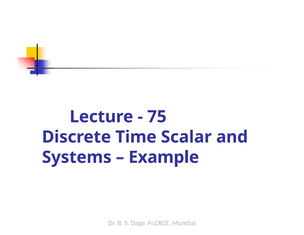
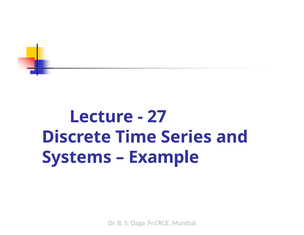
75: 75 -> 27 (157, 117)
Scalar: Scalar -> Series (186, 137)
